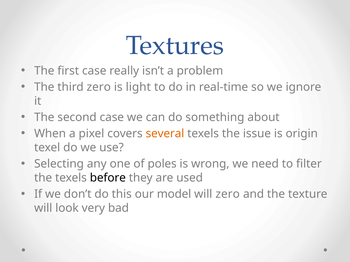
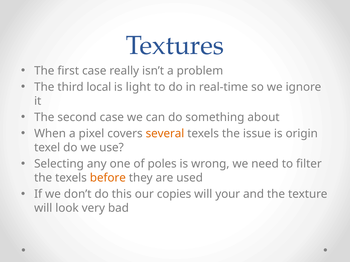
third zero: zero -> local (99, 87)
before colour: black -> orange (108, 178)
model: model -> copies (174, 194)
will zero: zero -> your (228, 194)
